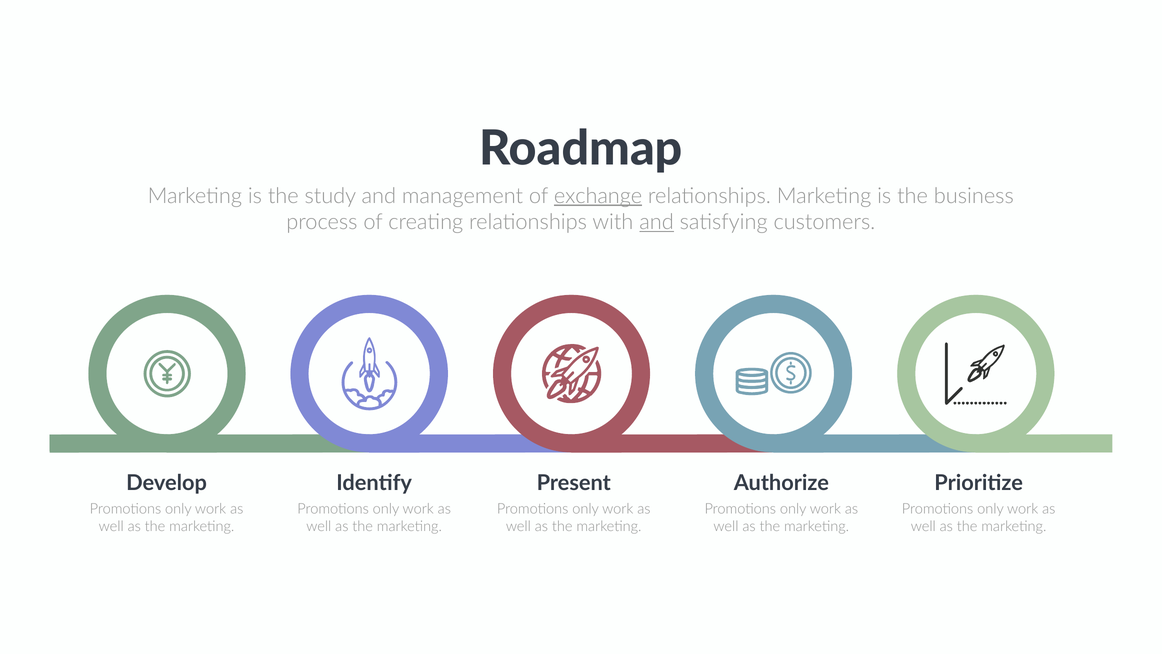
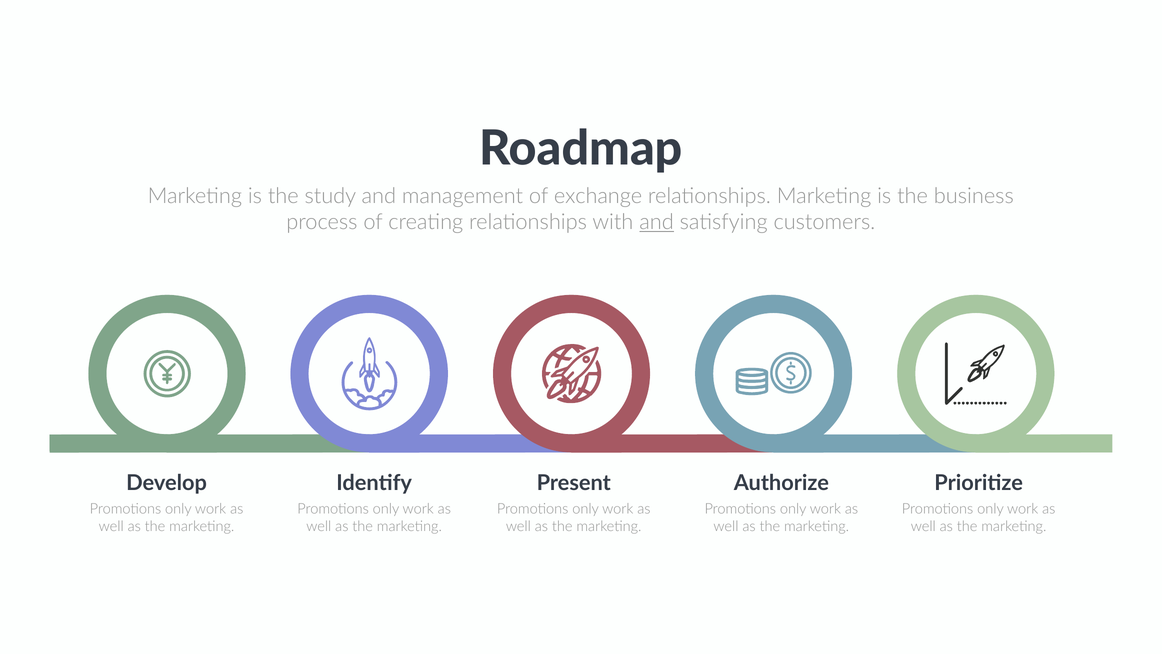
exchange underline: present -> none (598, 196)
